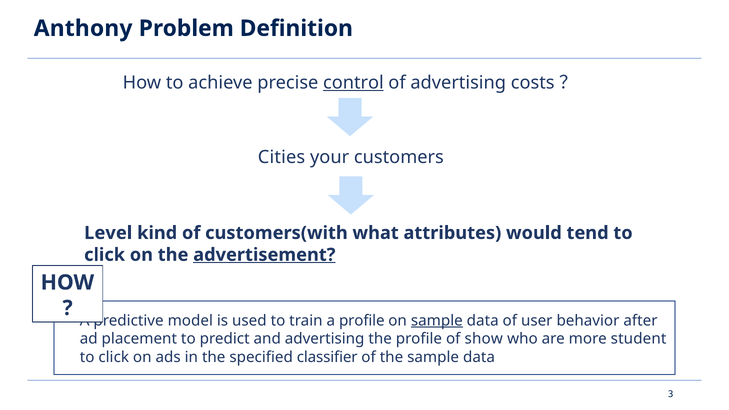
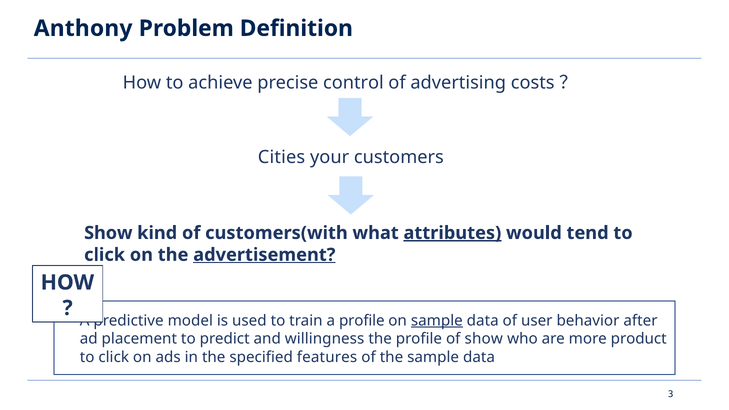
control underline: present -> none (353, 83)
Level: Level -> Show (108, 233)
attributes underline: none -> present (452, 233)
and advertising: advertising -> willingness (325, 339)
student: student -> product (639, 339)
classifier: classifier -> features (327, 357)
